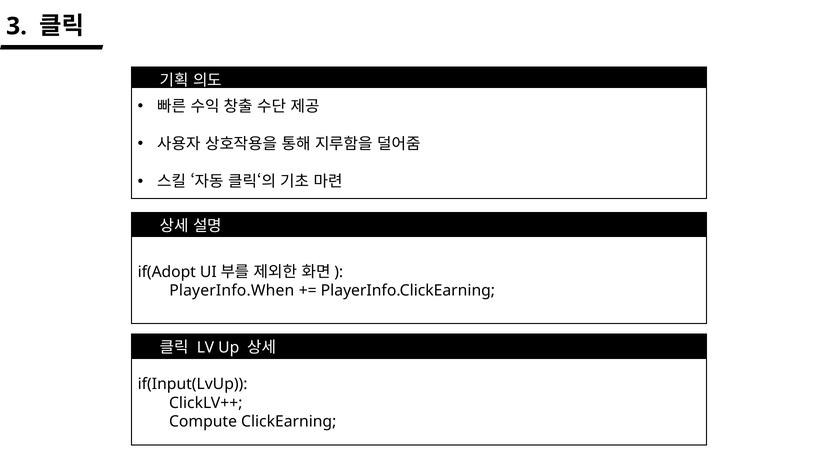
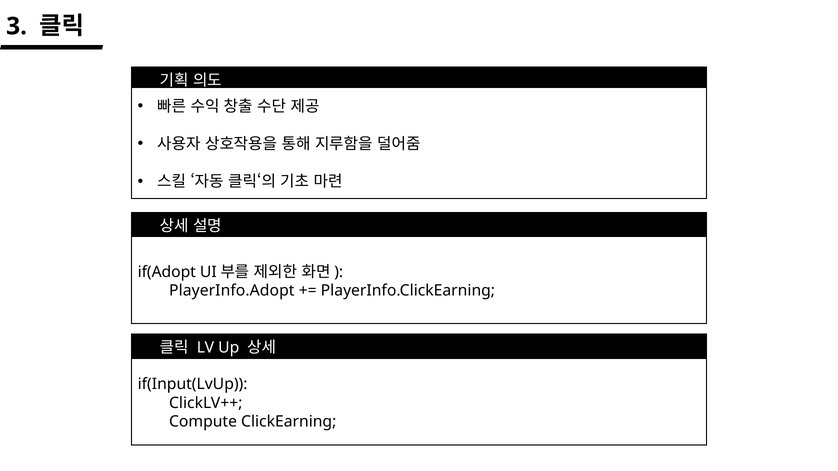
PlayerInfo.When: PlayerInfo.When -> PlayerInfo.Adopt (232, 291)
